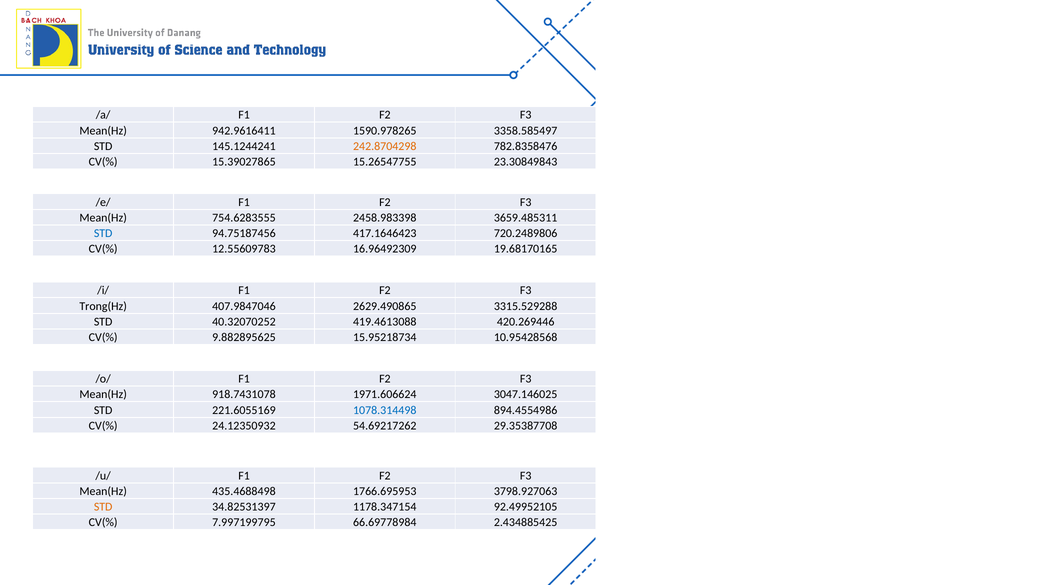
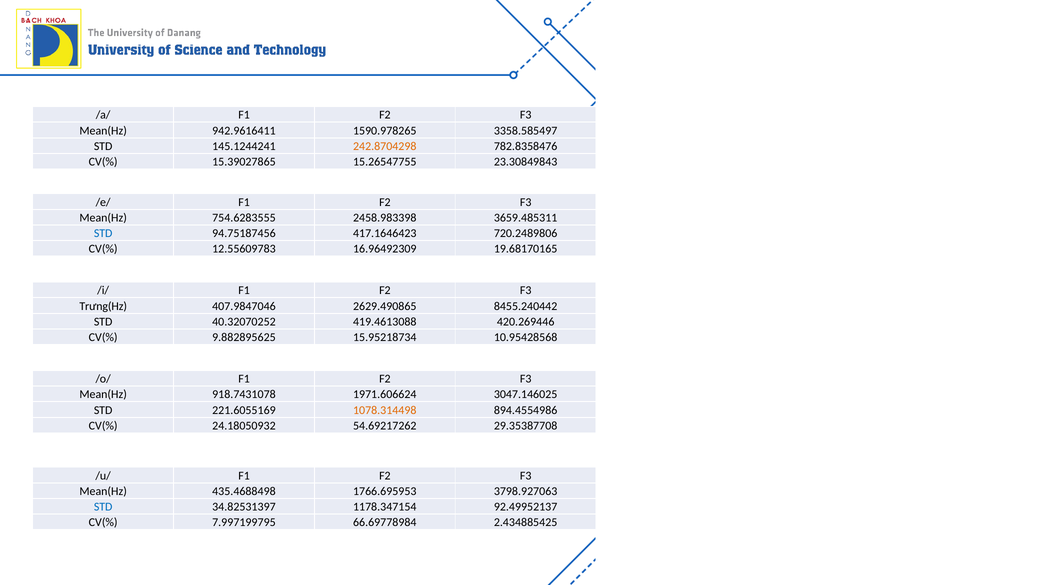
Trong(Hz: Trong(Hz -> Trưng(Hz (103, 306)
3315.529288: 3315.529288 -> 8455.240442 (526, 306)
1078.314498 colour: blue -> orange (385, 410)
24.12350932: 24.12350932 -> 24.18050932 (244, 426)
STD colour: orange -> blue (103, 507)
92.49952105: 92.49952105 -> 92.49952137 (526, 507)
